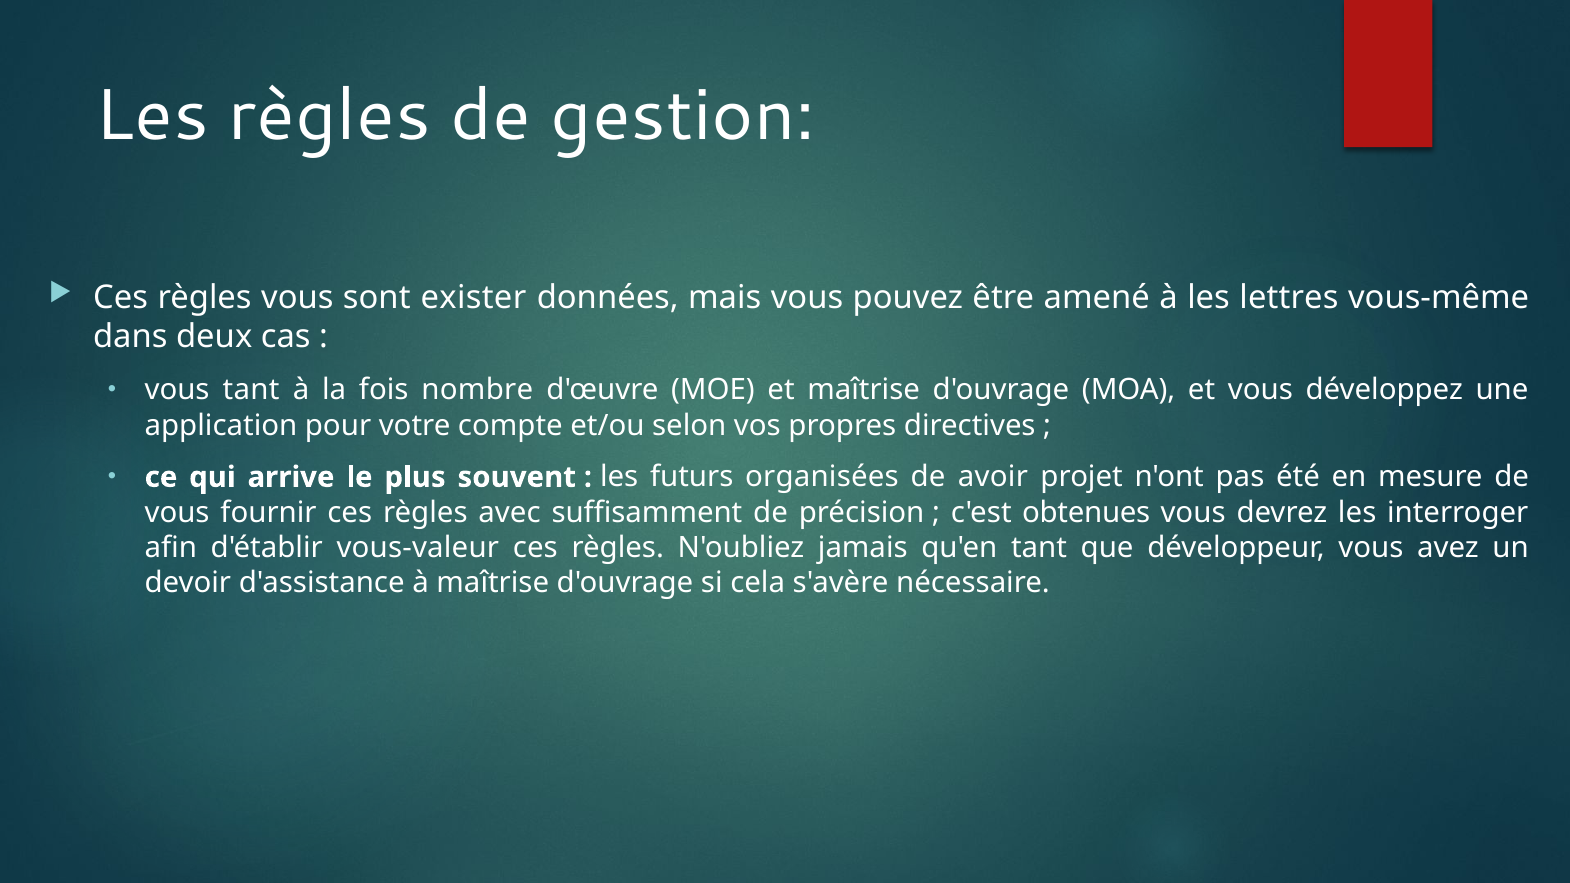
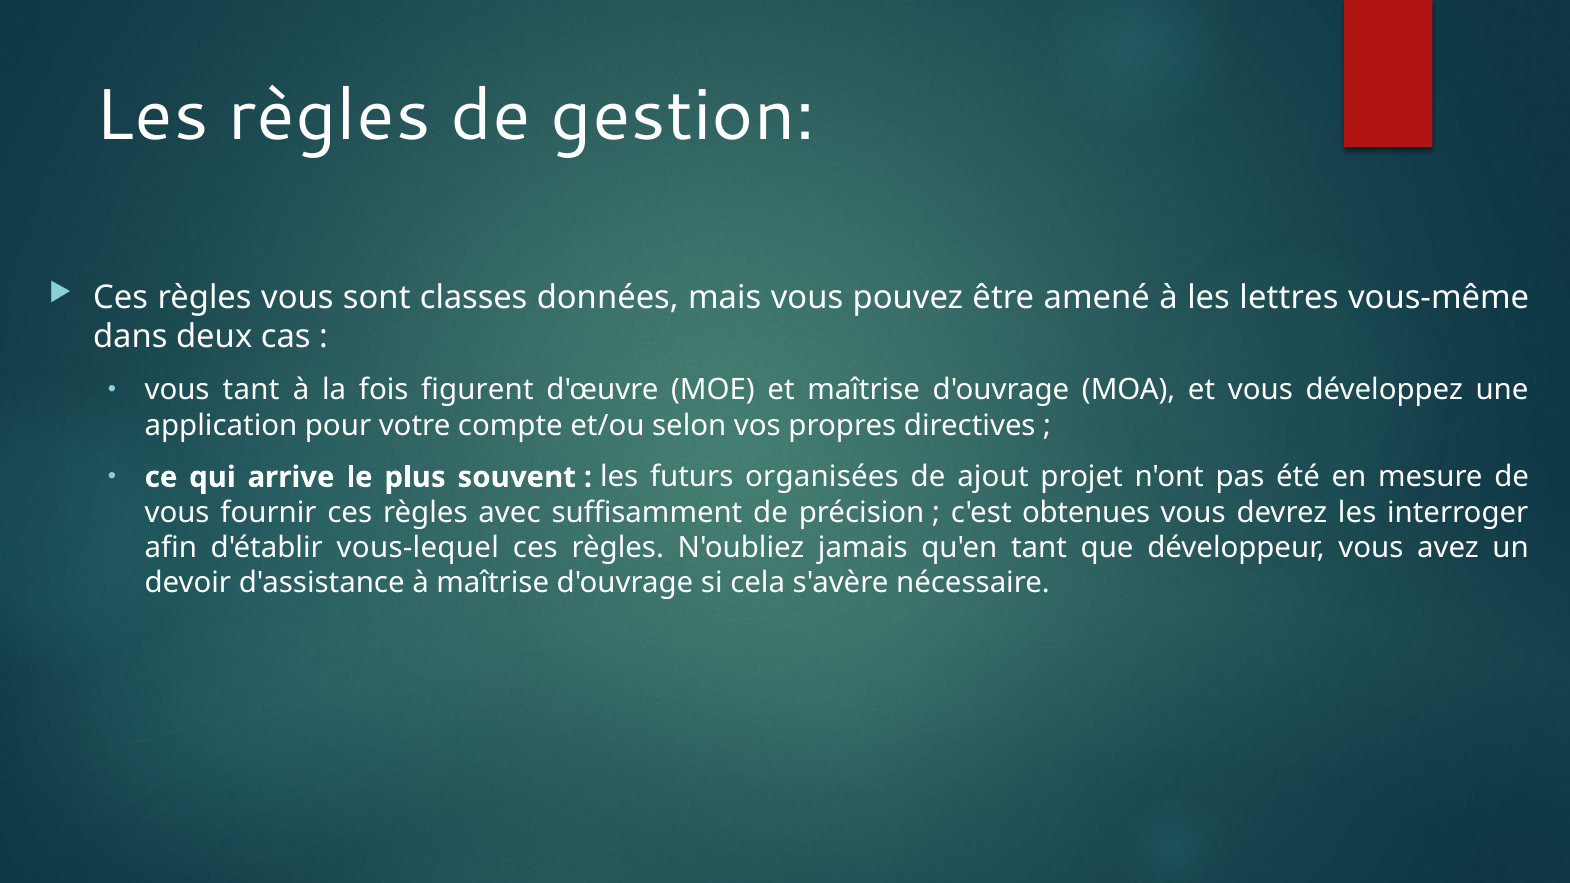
exister: exister -> classes (474, 297)
nombre: nombre -> figurent (477, 390)
avoir: avoir -> ajout (993, 477)
vous-valeur: vous-valeur -> vous-lequel (418, 548)
